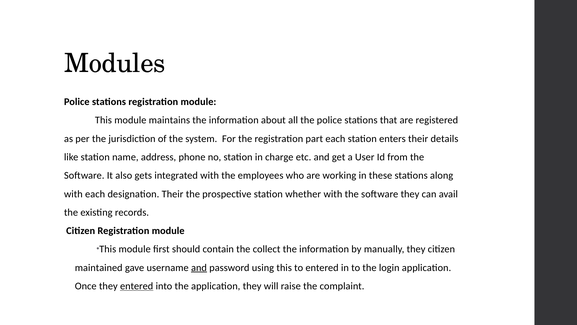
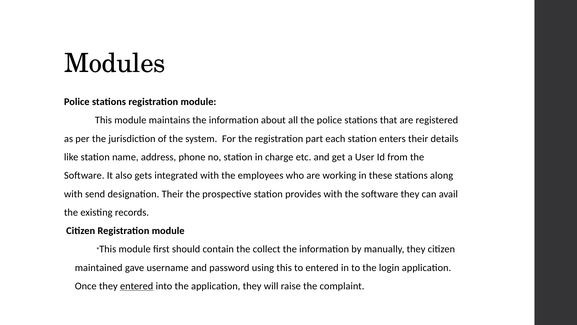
with each: each -> send (95, 194)
whether: whether -> provides (303, 194)
and underline: present -> none (199, 267)
